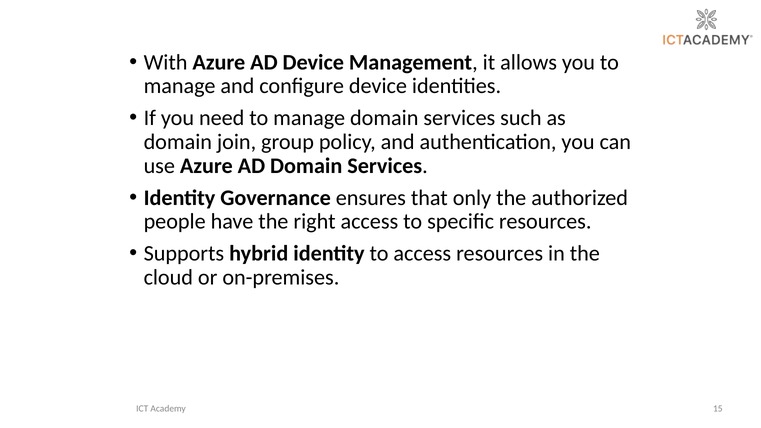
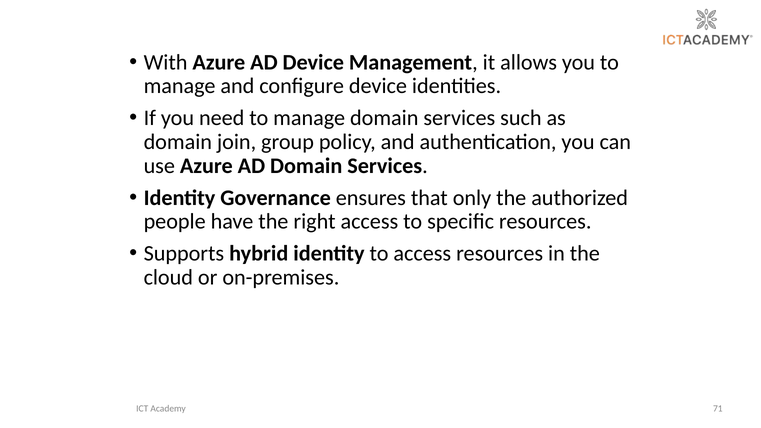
15: 15 -> 71 (718, 409)
